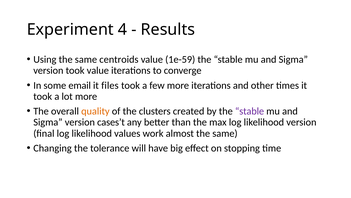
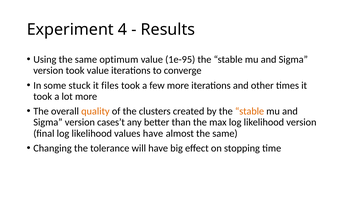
centroids: centroids -> optimum (119, 59)
1e-59: 1e-59 -> 1e-95 (180, 59)
email: email -> stuck (80, 85)
stable colour: purple -> orange (250, 111)
values work: work -> have (153, 133)
